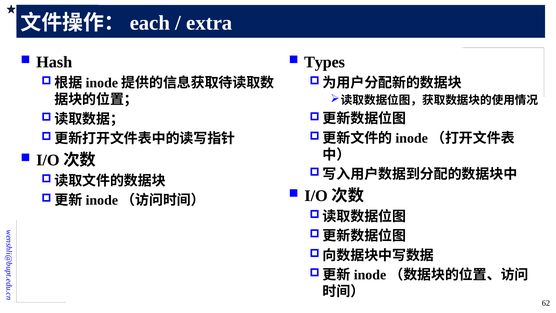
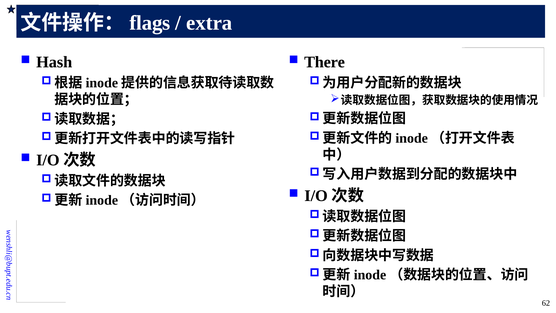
each: each -> flags (150, 23)
Types: Types -> There (325, 62)
